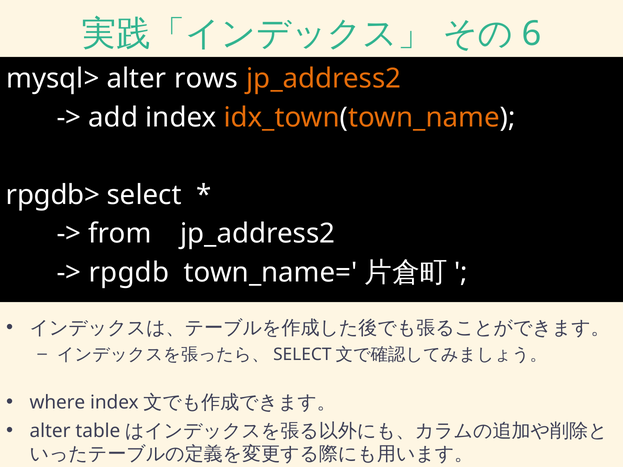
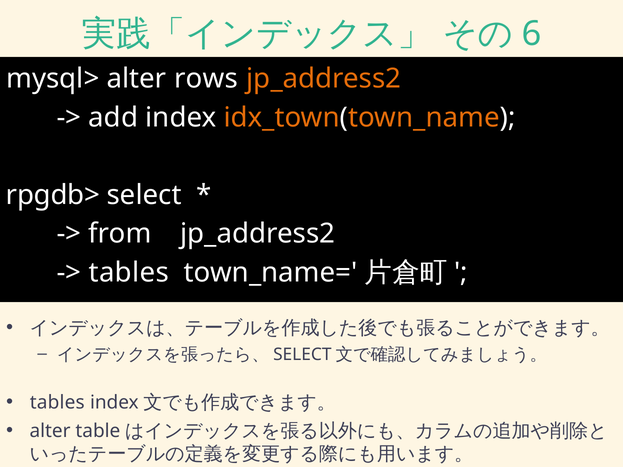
rpgdb: rpgdb -> tables (129, 273)
where: where -> tables (57, 403)
